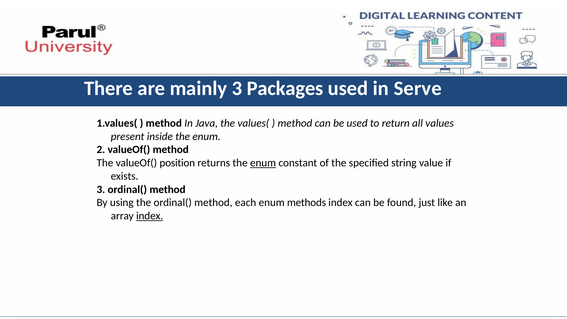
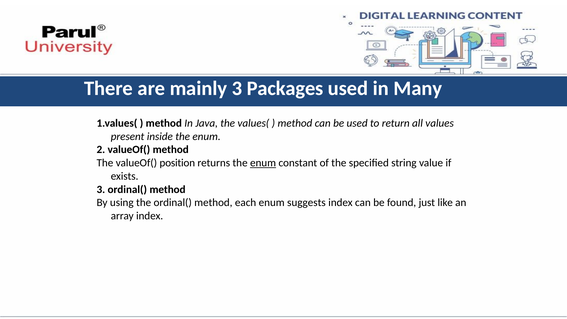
Serve: Serve -> Many (418, 88)
methods: methods -> suggests (306, 203)
index underline: present -> none (150, 216)
